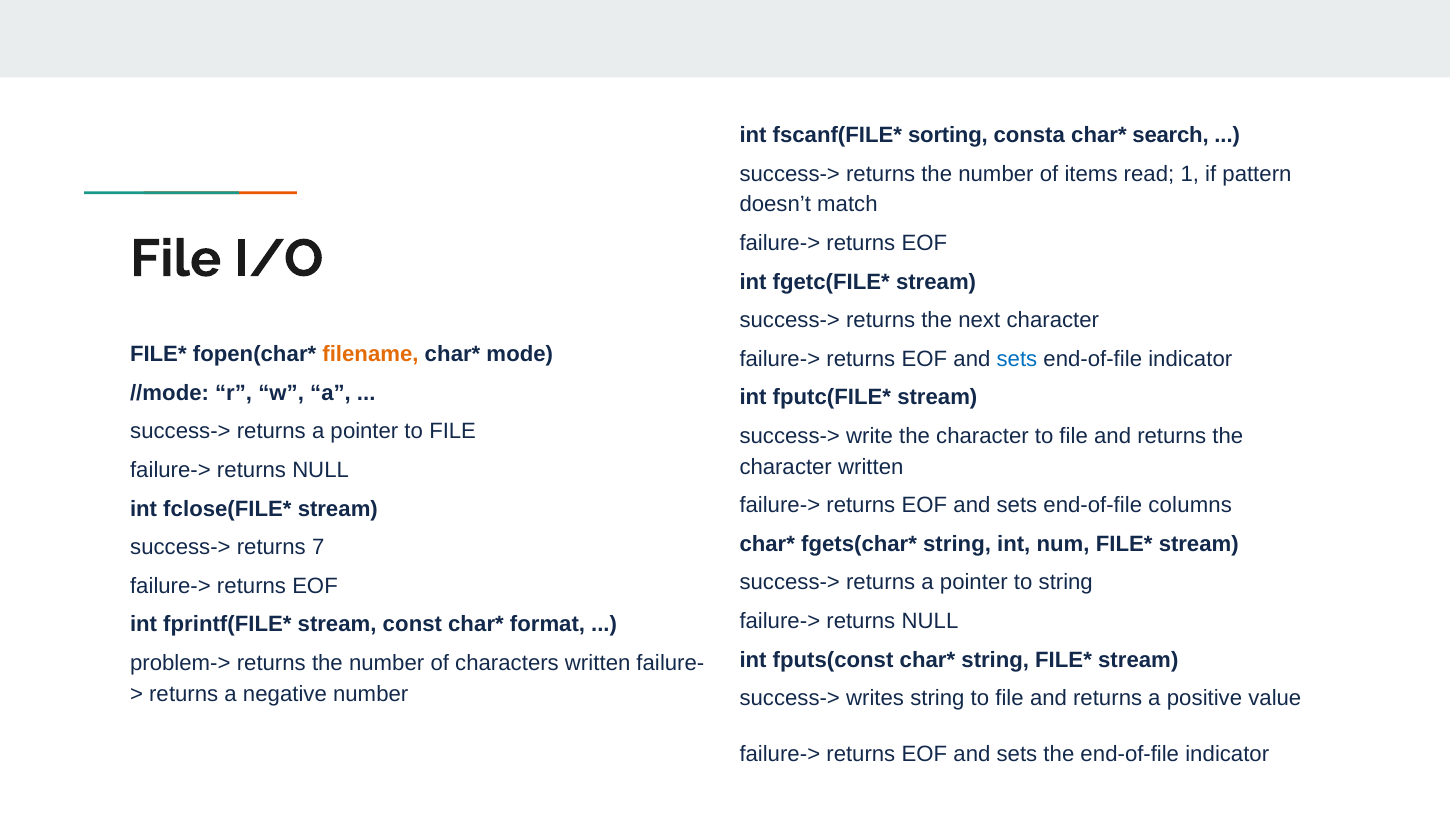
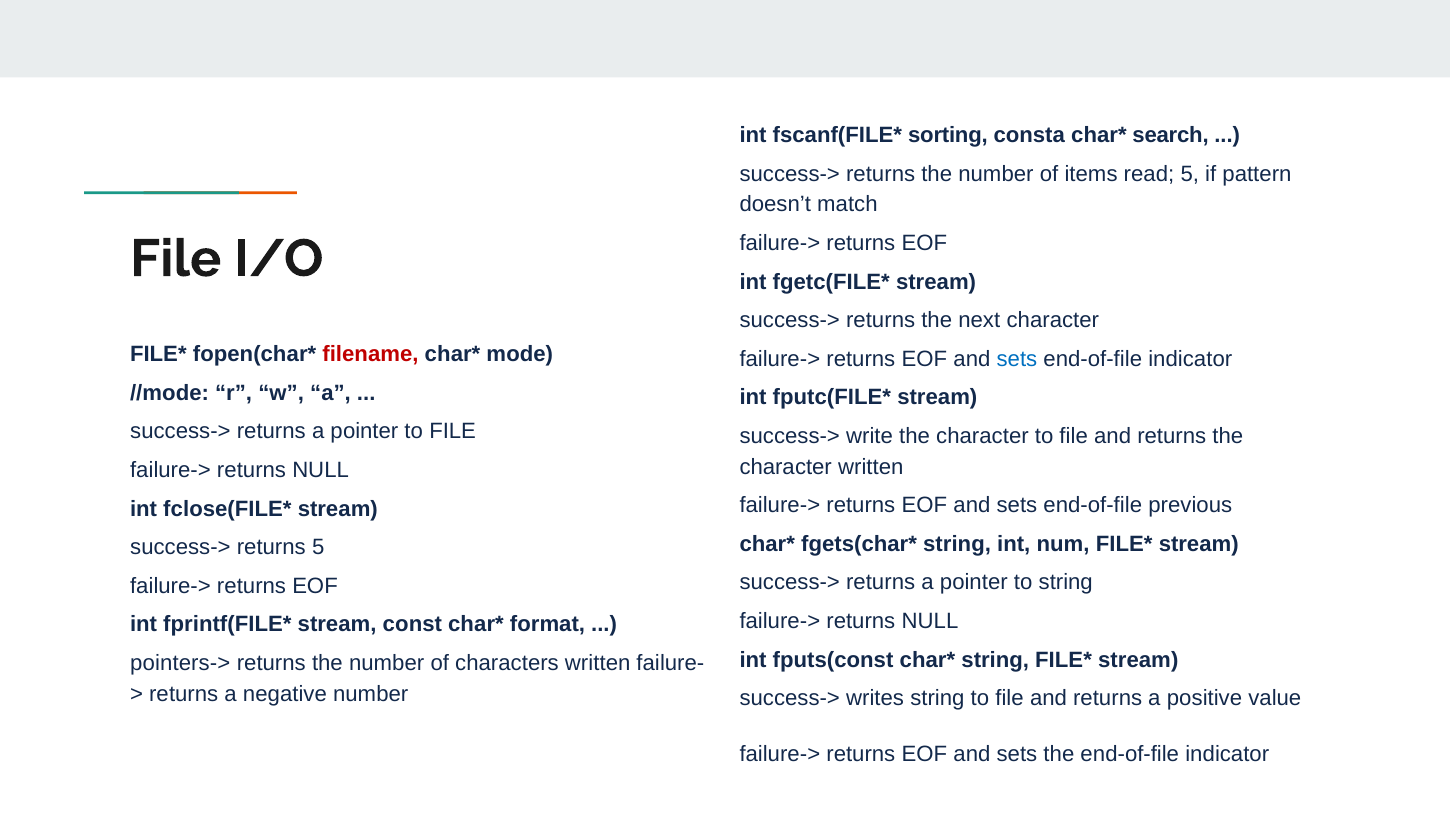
read 1: 1 -> 5 (1190, 174)
filename colour: orange -> red (370, 354)
columns: columns -> previous (1190, 505)
returns 7: 7 -> 5 (318, 547)
problem->: problem-> -> pointers-> (180, 663)
